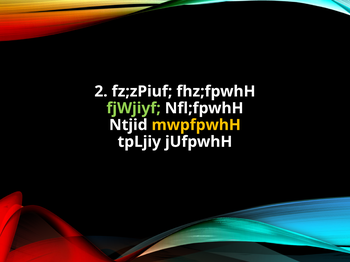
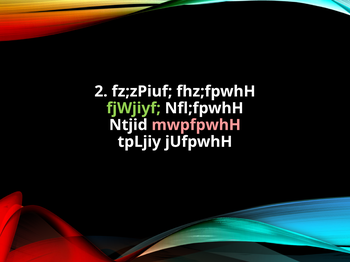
mwpfpwhH colour: yellow -> pink (196, 125)
